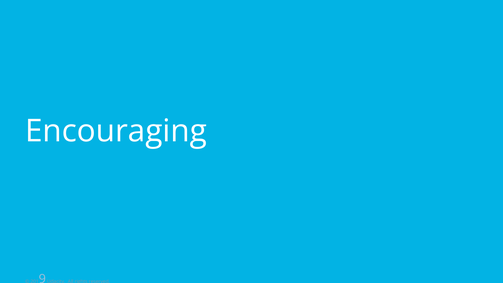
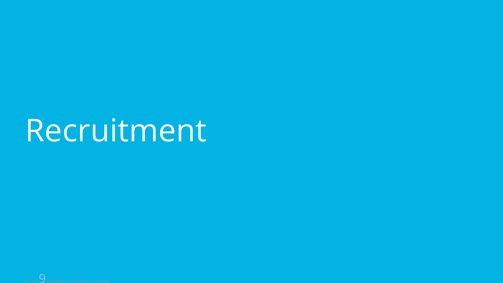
Encouraging: Encouraging -> Recruitment (116, 131)
